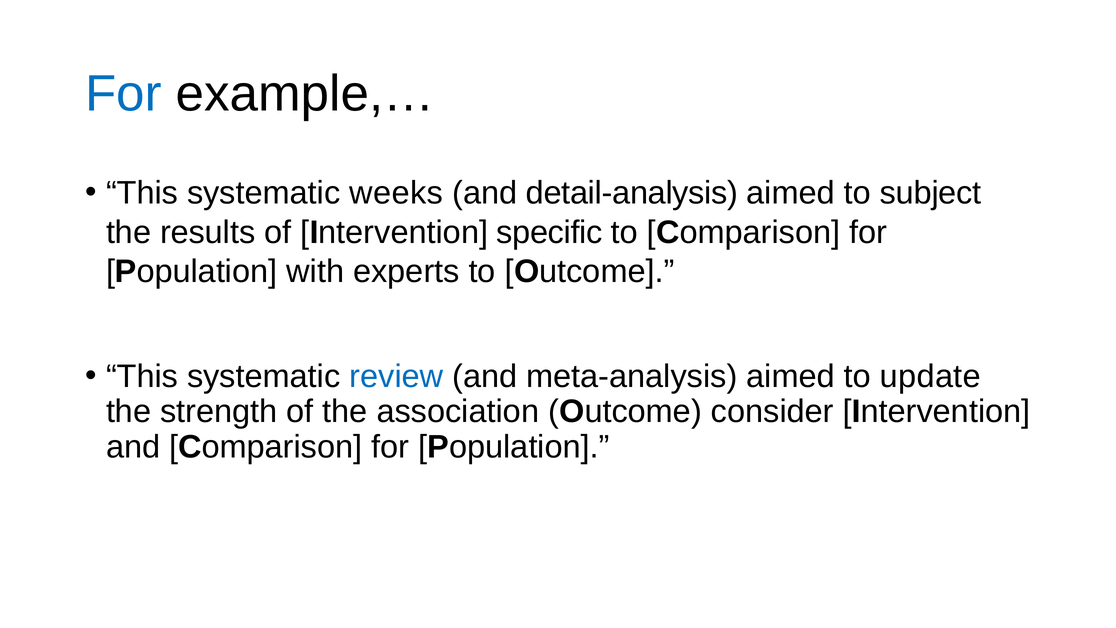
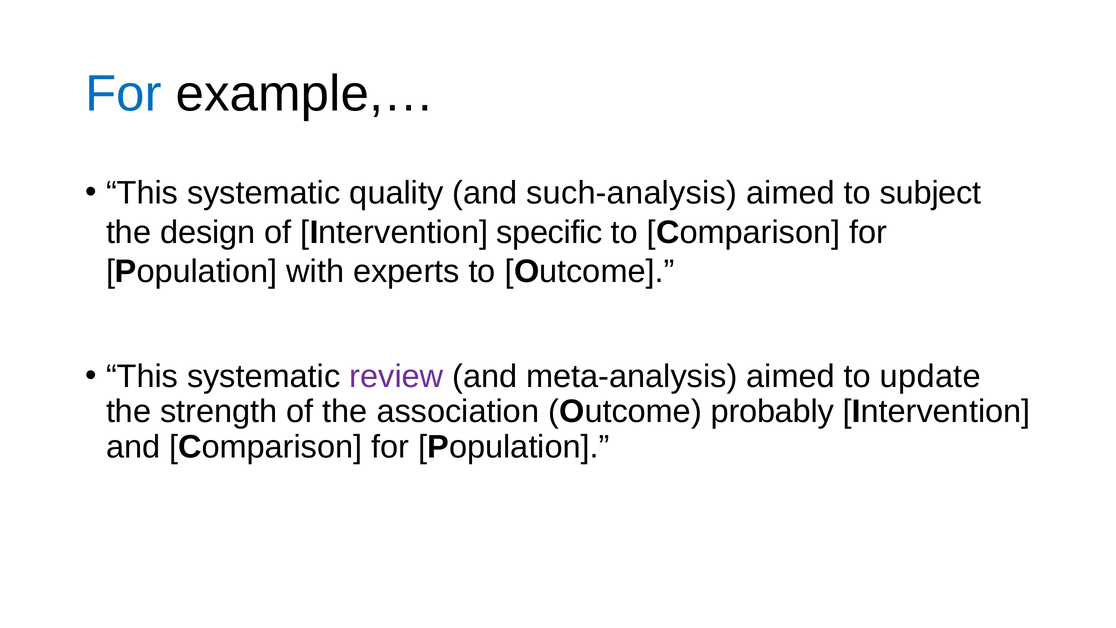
weeks: weeks -> quality (396, 193)
detail-analysis: detail-analysis -> such-analysis (632, 193)
results: results -> design (208, 232)
review colour: blue -> purple (396, 376)
consider: consider -> probably (772, 411)
